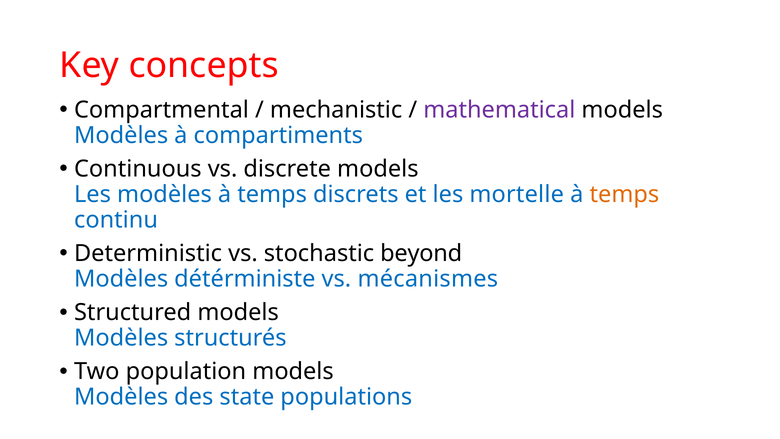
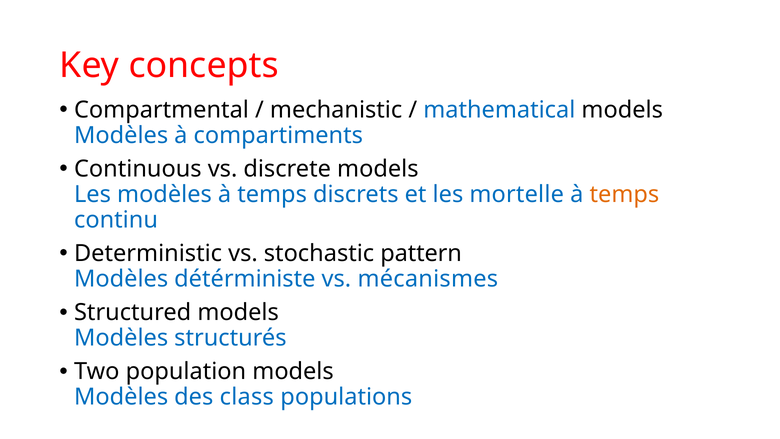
mathematical colour: purple -> blue (499, 110)
beyond: beyond -> pattern (421, 253)
state: state -> class (247, 397)
